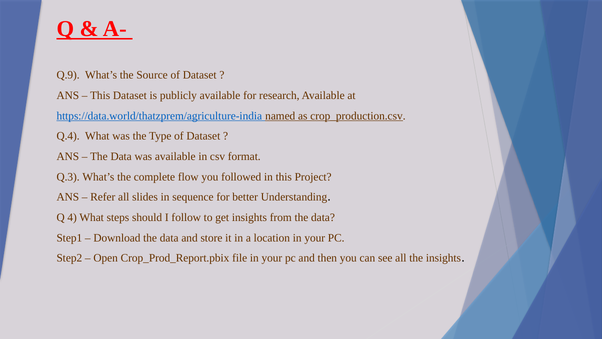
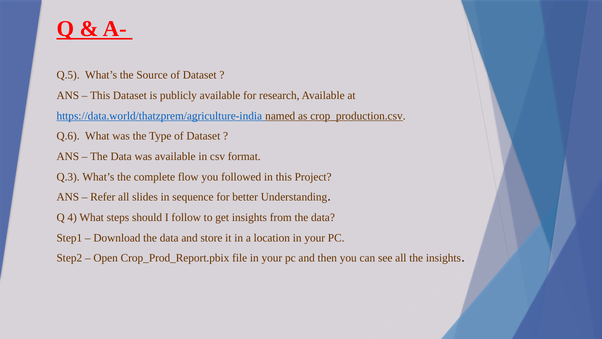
Q.9: Q.9 -> Q.5 (68, 75)
Q.4: Q.4 -> Q.6 (68, 136)
